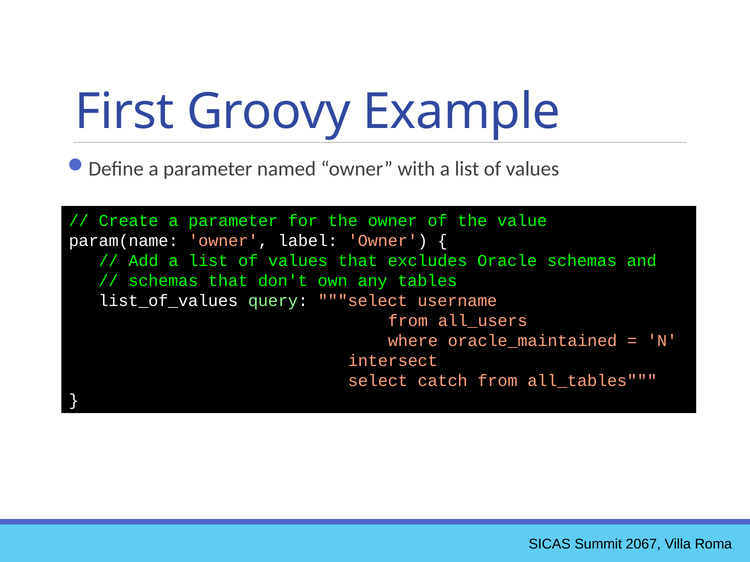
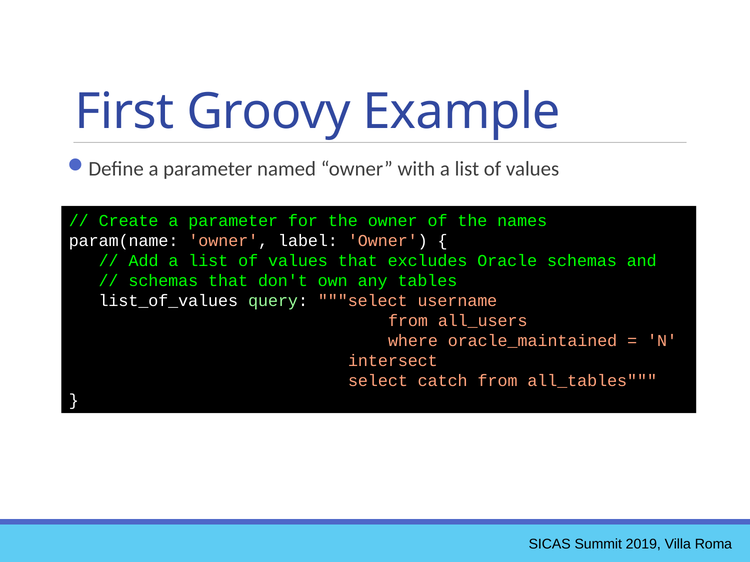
value: value -> names (522, 221)
2067: 2067 -> 2019 (643, 544)
